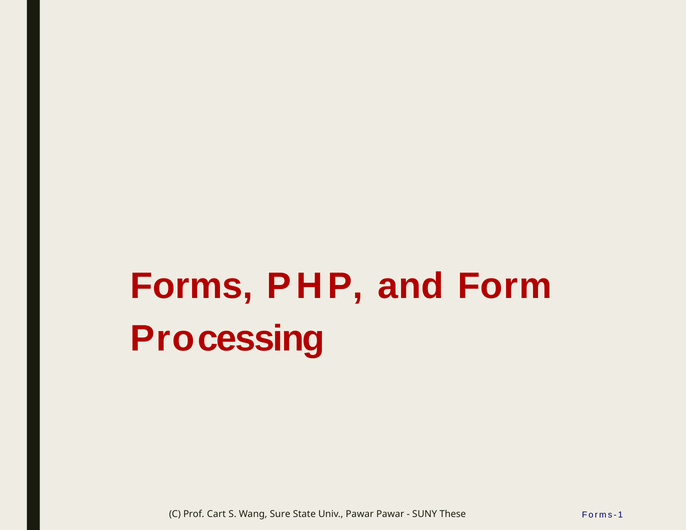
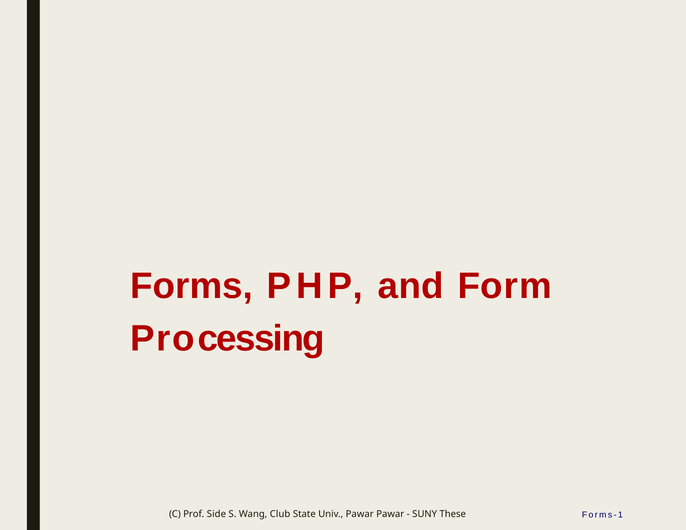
Cart: Cart -> Side (216, 514)
Sure: Sure -> Club (280, 514)
